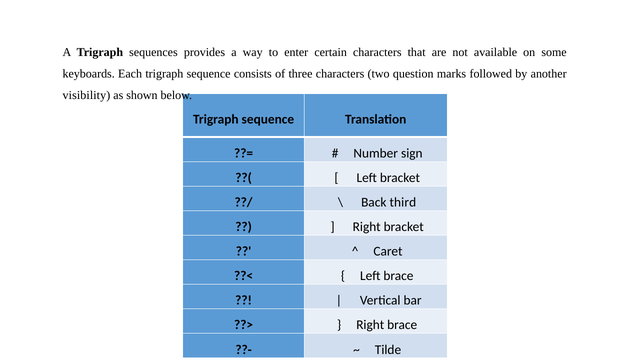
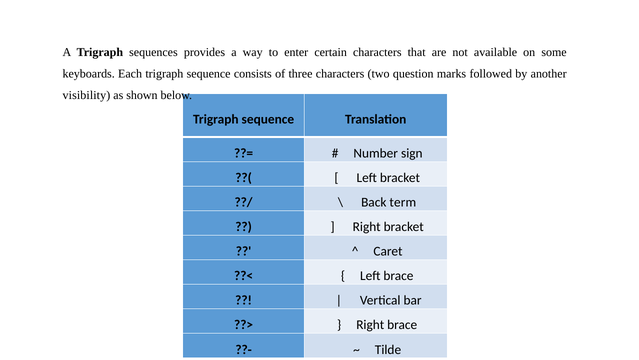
third: third -> term (403, 202)
